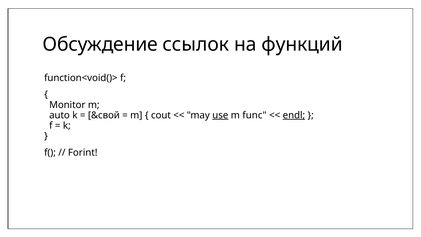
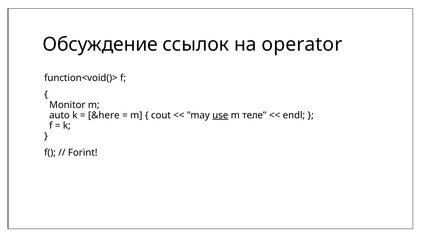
функций: функций -> operator (302, 44)
&свой: &свой -> &here (104, 115)
func: func -> теле (255, 115)
endl underline: present -> none (294, 115)
